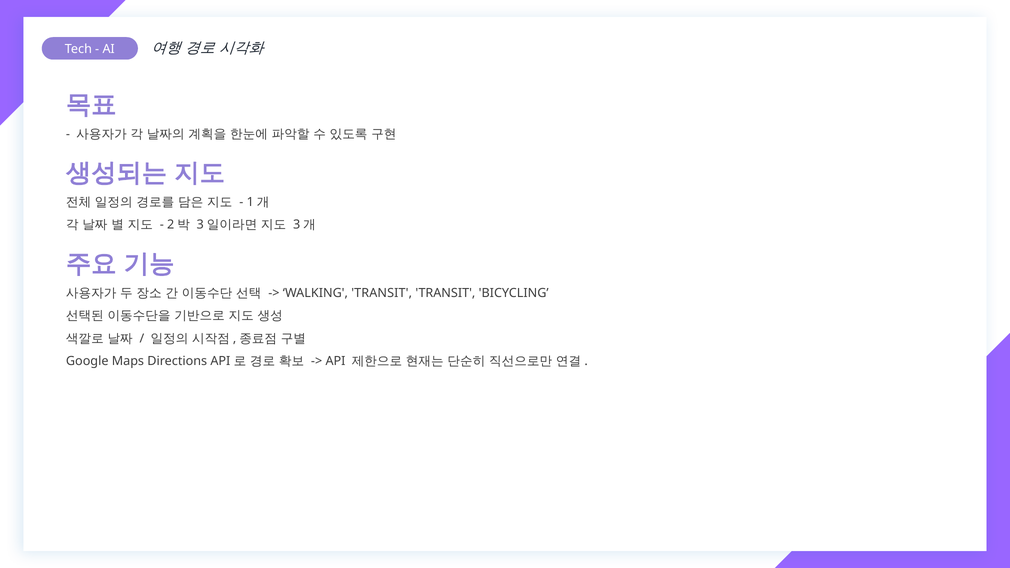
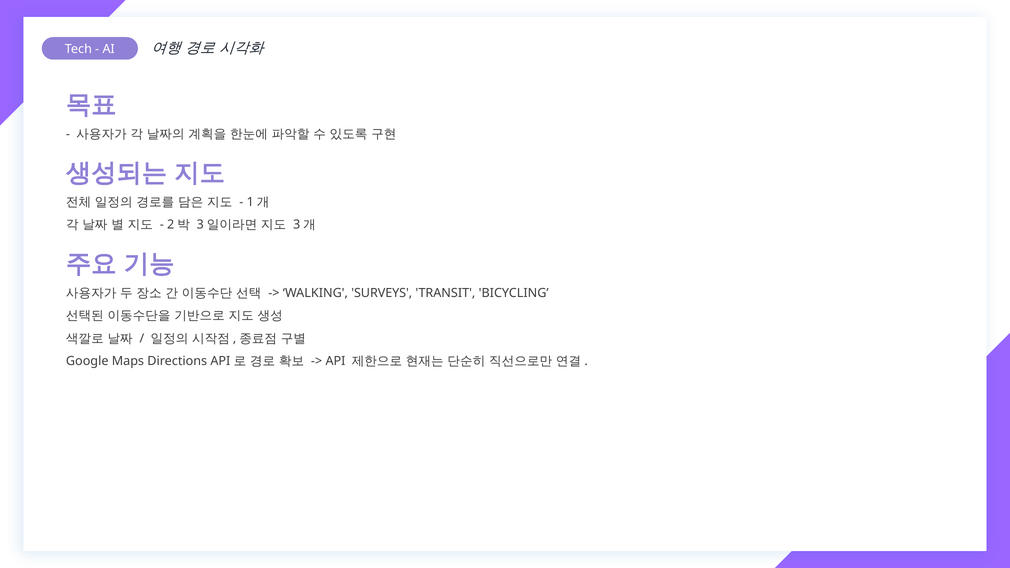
WALKING TRANSIT: TRANSIT -> SURVEYS (382, 293)
